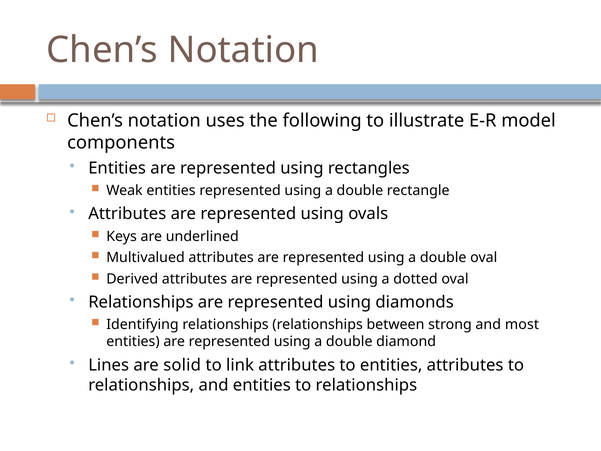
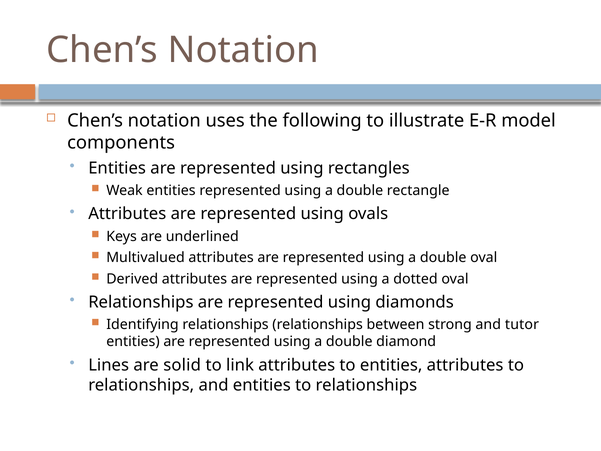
most: most -> tutor (522, 325)
